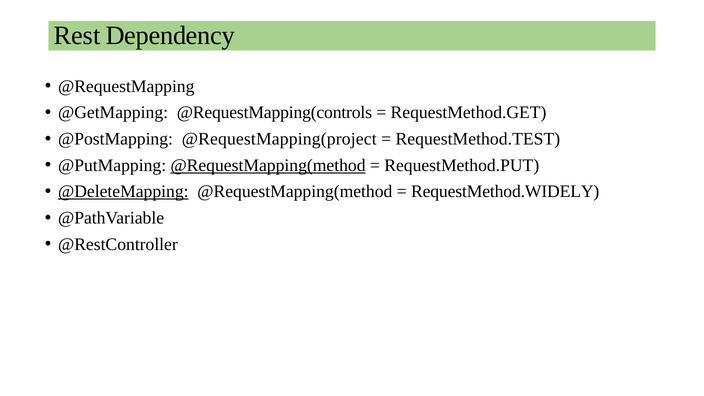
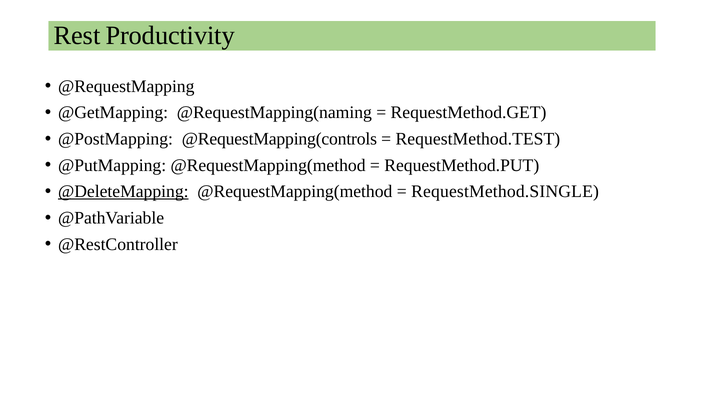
Dependency: Dependency -> Productivity (170, 36)
@RequestMapping(controls: @RequestMapping(controls -> @RequestMapping(naming (274, 113)
@RequestMapping(project: @RequestMapping(project -> @RequestMapping(controls (279, 139)
@RequestMapping(method underline: present -> none (268, 165)
RequestMethod.WIDELY: RequestMethod.WIDELY -> RequestMethod.SINGLE (505, 192)
